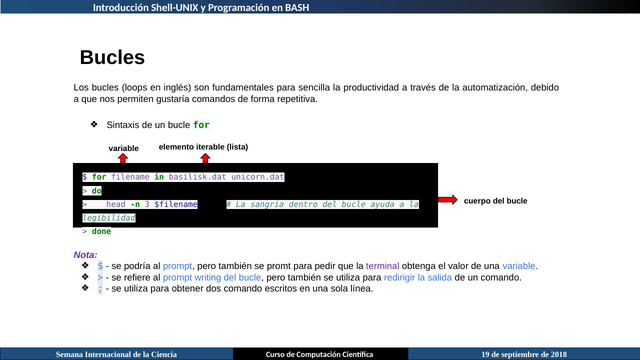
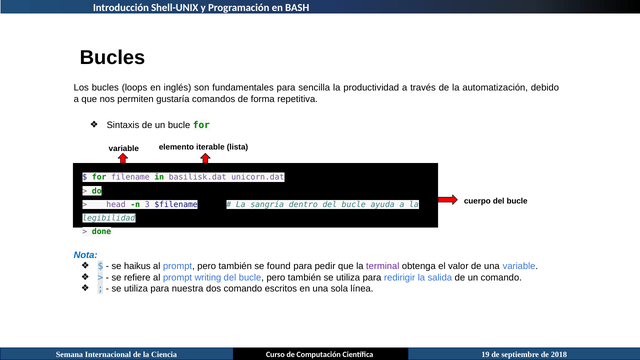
Nota colour: purple -> blue (86, 255)
podría: podría -> haikus (137, 266)
promt: promt -> found (279, 266)
obtener: obtener -> nuestra (188, 289)
